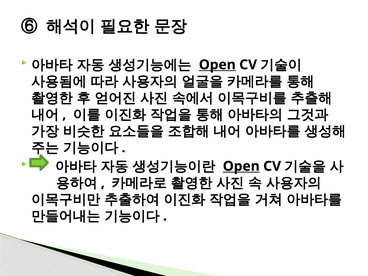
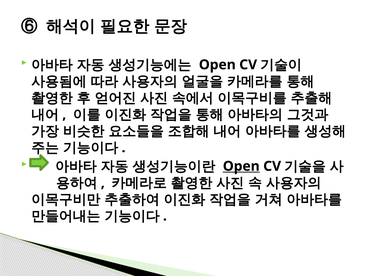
Open underline: present -> none (217, 65)
